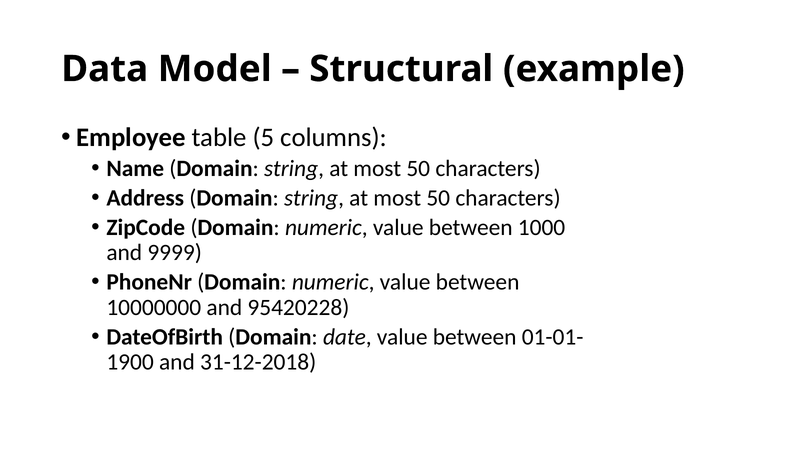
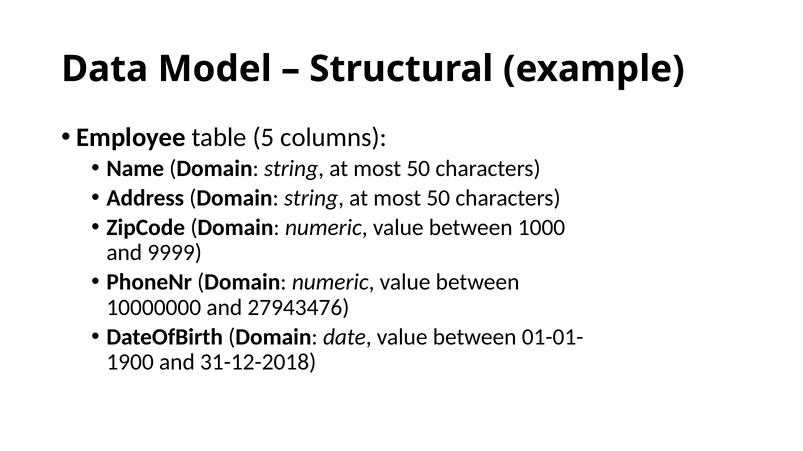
95420228: 95420228 -> 27943476 (298, 308)
